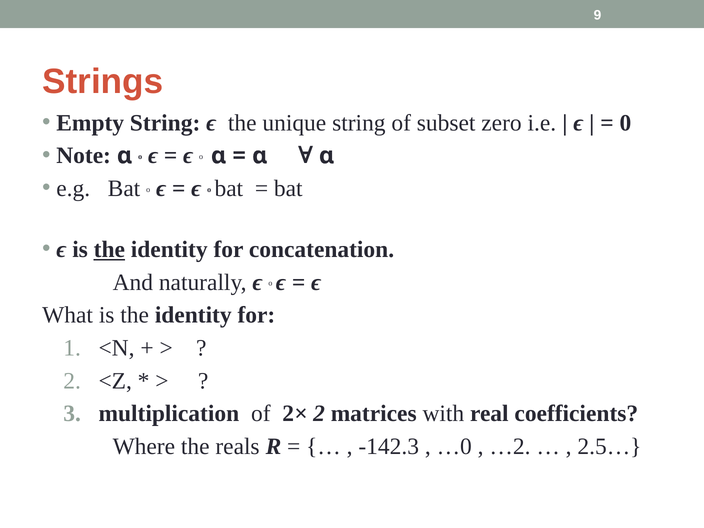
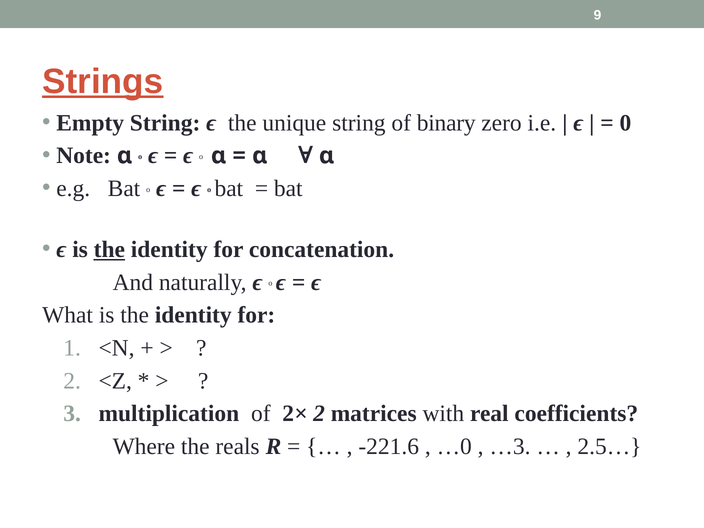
Strings underline: none -> present (103, 82)
subset: subset -> binary (446, 123)
-142.3: -142.3 -> -221.6 (389, 447)
…2: …2 -> …3 (510, 447)
